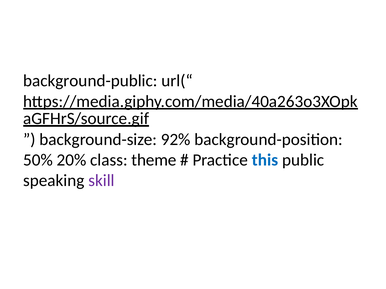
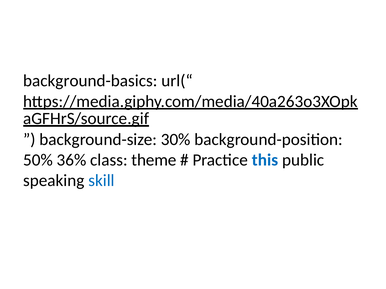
background-public: background-public -> background-basics (90, 81)
92%: 92% -> 30% (176, 140)
20%: 20% -> 36% (71, 160)
skill colour: purple -> blue (101, 181)
